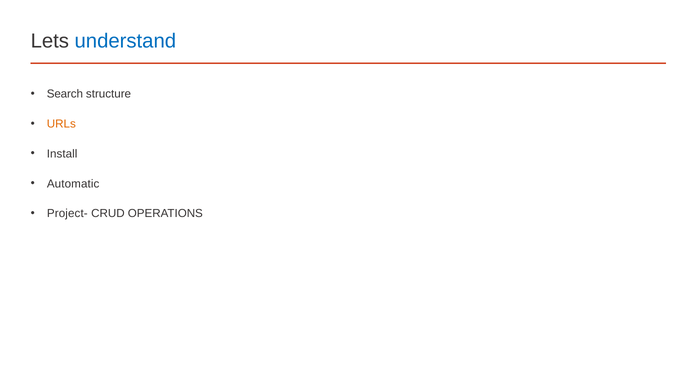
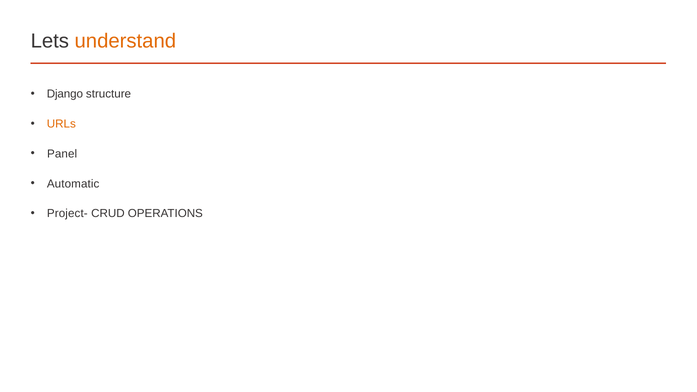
understand colour: blue -> orange (125, 41)
Search: Search -> Django (65, 94)
Install: Install -> Panel (62, 154)
